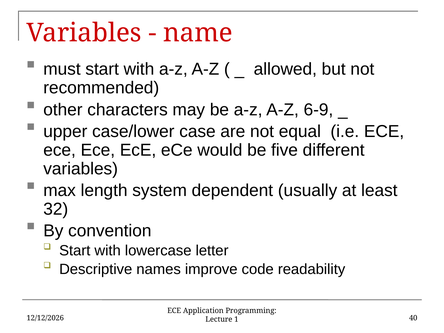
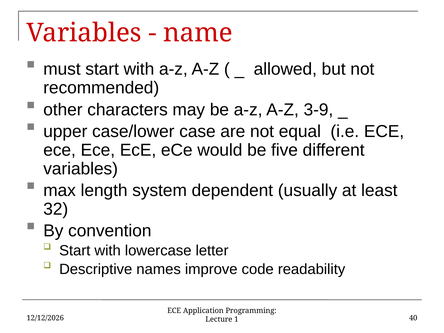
6-9: 6-9 -> 3-9 (318, 110)
